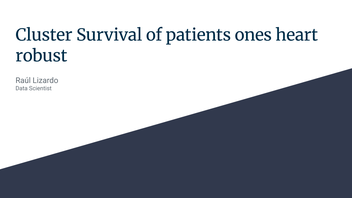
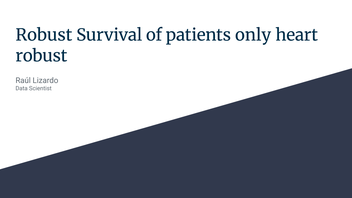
Cluster: Cluster -> Robust (44, 35)
ones: ones -> only (253, 35)
